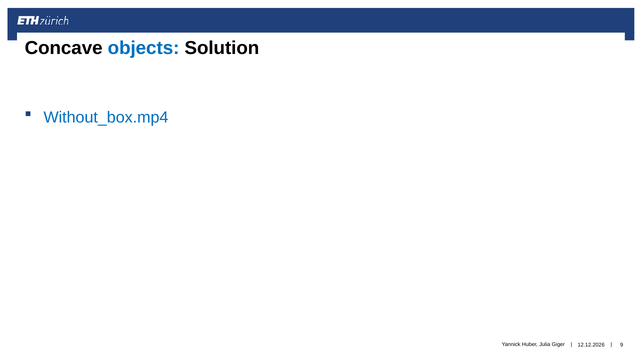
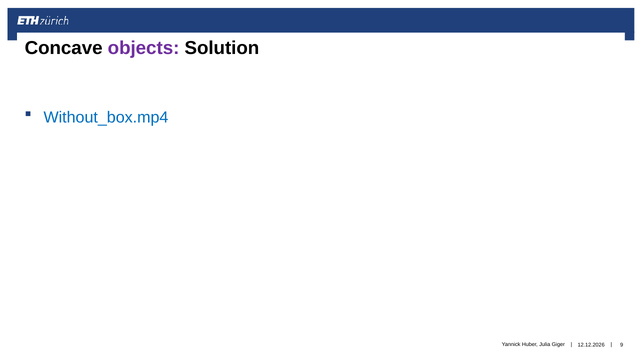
objects colour: blue -> purple (144, 48)
